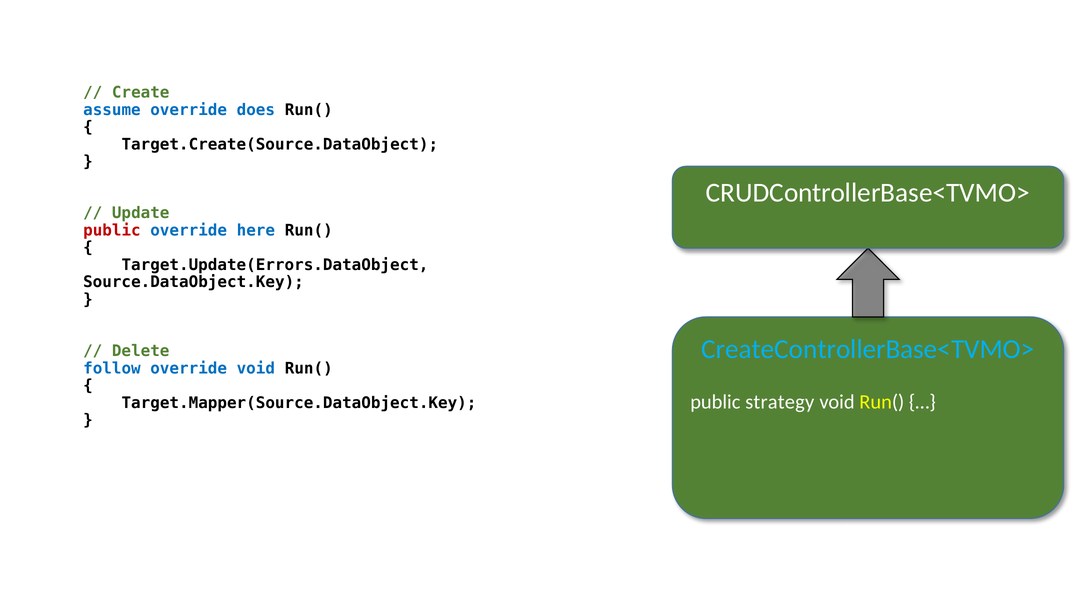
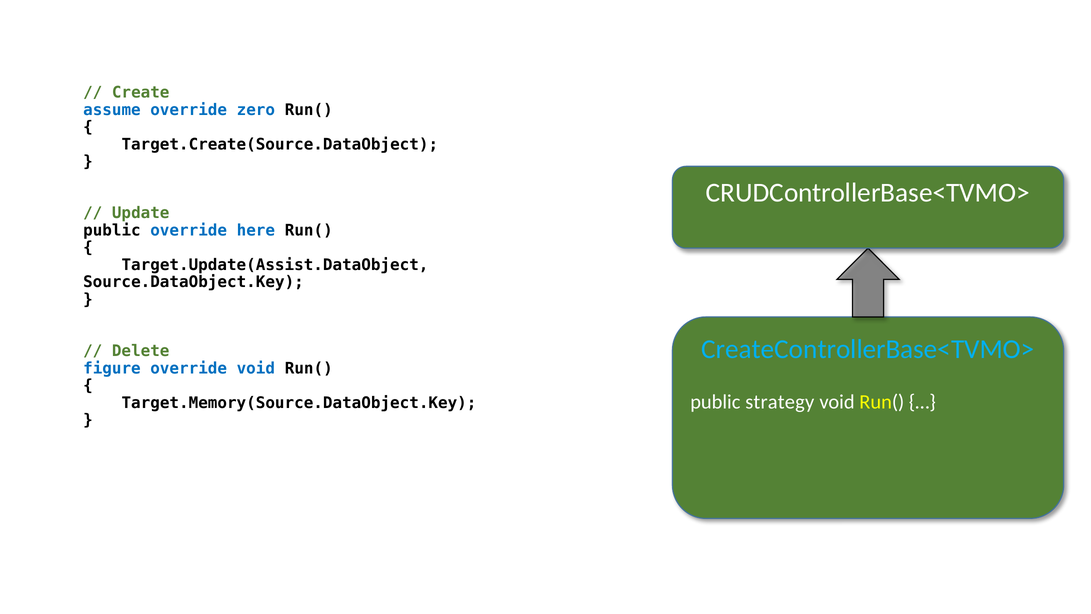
does: does -> zero (256, 110)
public colour: red -> black (112, 230)
Target.Update(Errors.DataObject: Target.Update(Errors.DataObject -> Target.Update(Assist.DataObject (275, 265)
follow: follow -> figure (112, 368)
Target.Mapper(Source.DataObject.Key: Target.Mapper(Source.DataObject.Key -> Target.Memory(Source.DataObject.Key (299, 403)
